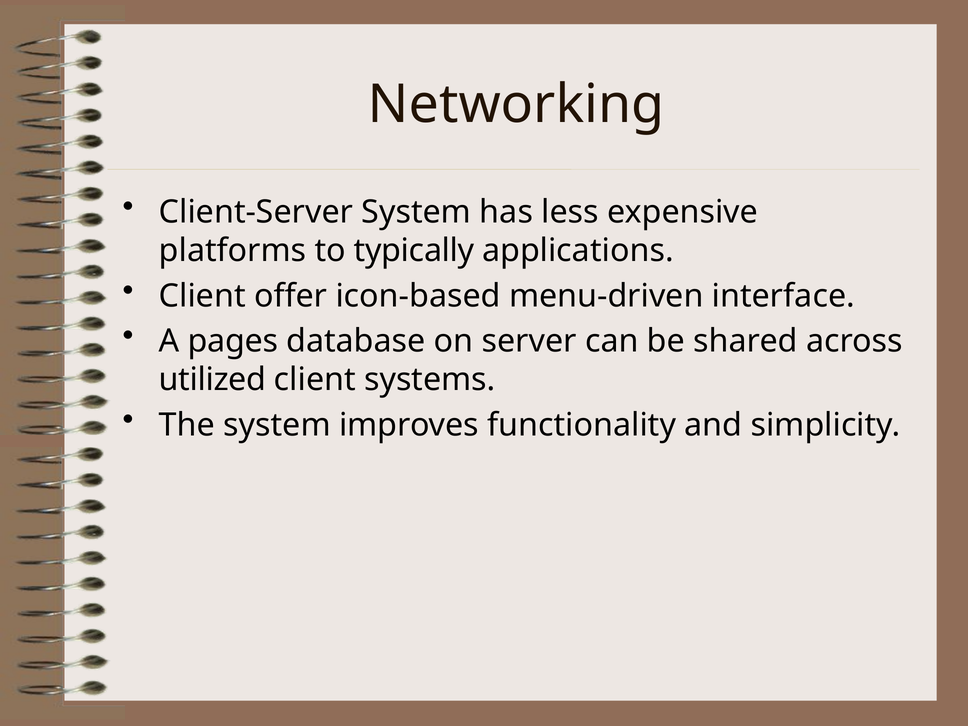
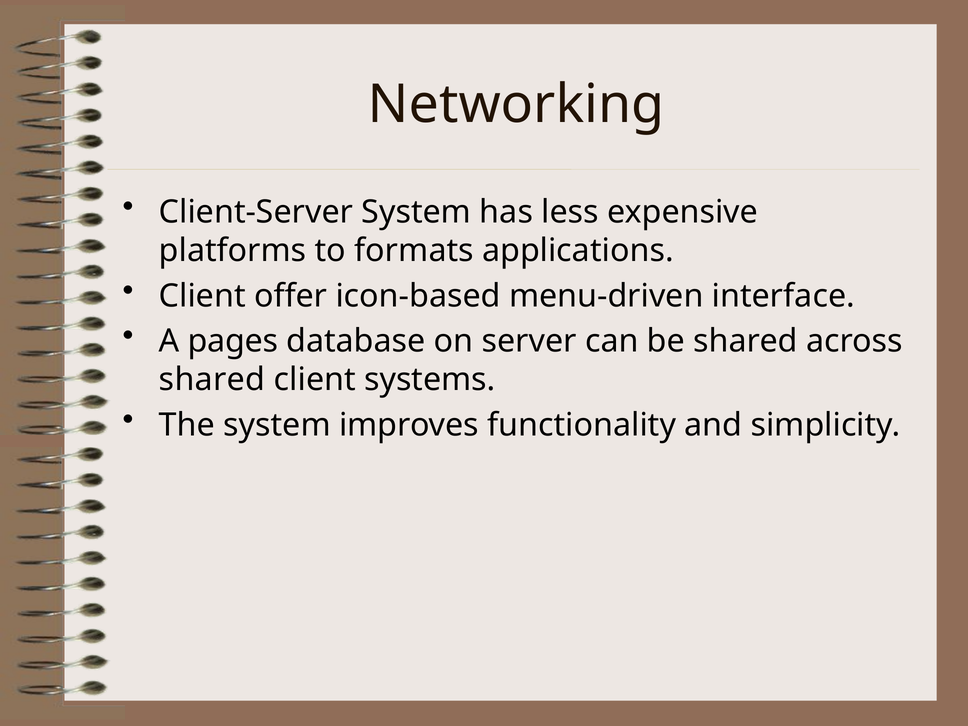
typically: typically -> formats (414, 251)
utilized: utilized -> shared (212, 380)
